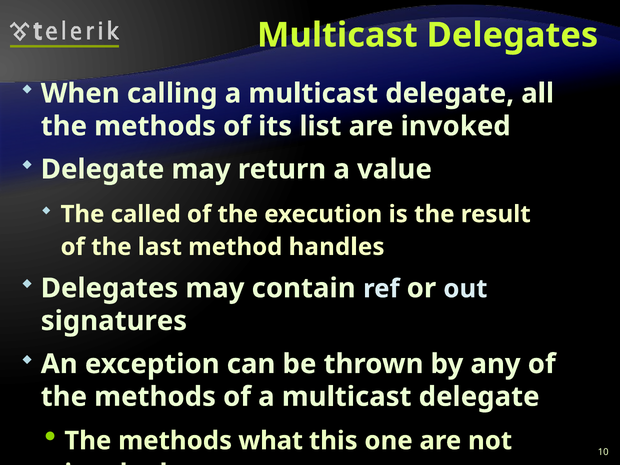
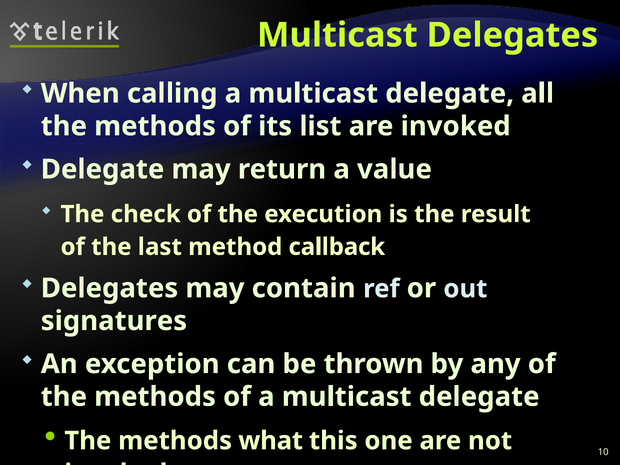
called: called -> check (146, 214)
handles: handles -> callback (337, 247)
